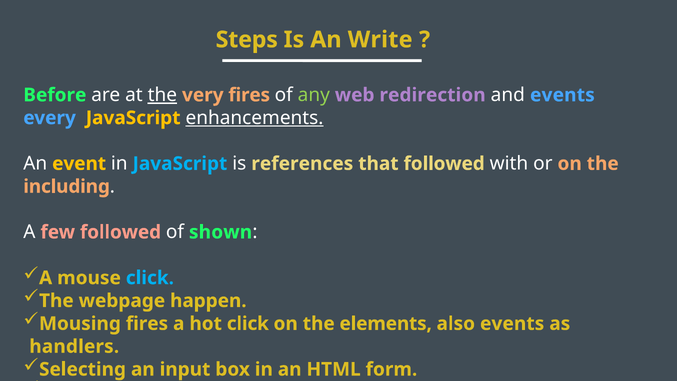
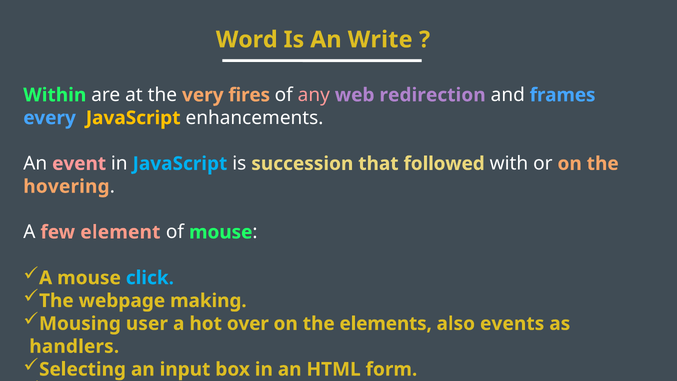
Steps: Steps -> Word (247, 40)
Before: Before -> Within (55, 95)
the underline: present -> none (162, 95)
any colour: light green -> pink (314, 95)
and events: events -> frames (563, 95)
enhancements underline: present -> none (254, 118)
event colour: yellow -> pink (79, 164)
references: references -> succession (302, 164)
including: including -> hovering (66, 186)
few followed: followed -> element (120, 232)
of shown: shown -> mouse (221, 232)
happen: happen -> making (208, 301)
Mousing fires: fires -> user (147, 323)
hot click: click -> over (248, 323)
